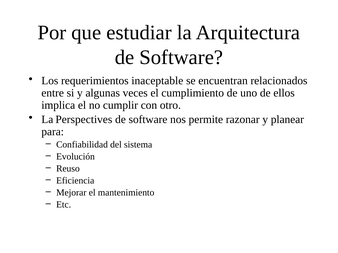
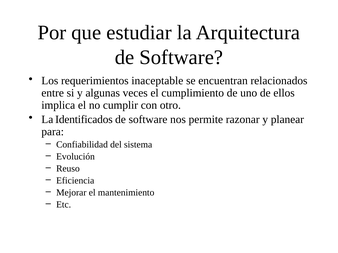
Perspectives: Perspectives -> Identificados (84, 120)
